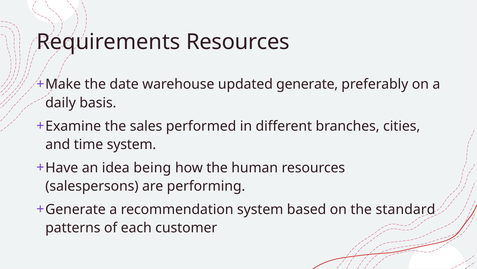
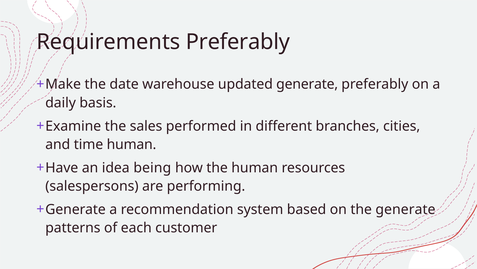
Requirements Resources: Resources -> Preferably (238, 42)
time system: system -> human (132, 144)
the standard: standard -> generate (405, 209)
